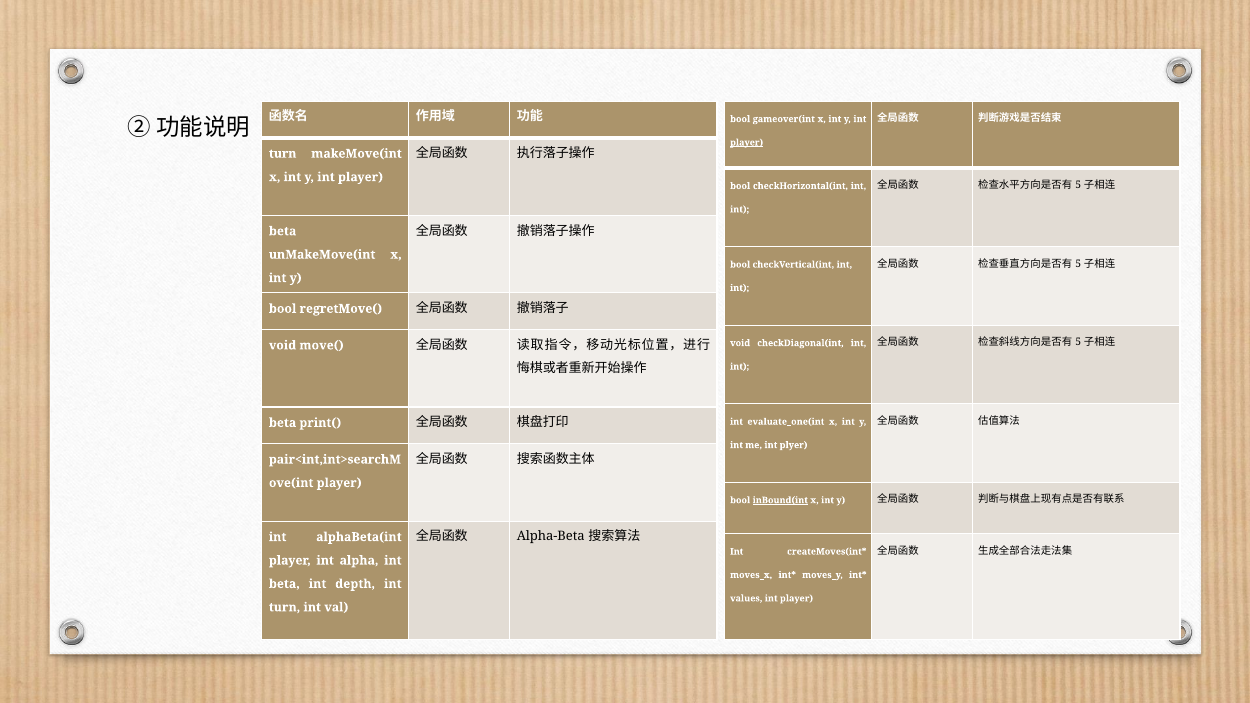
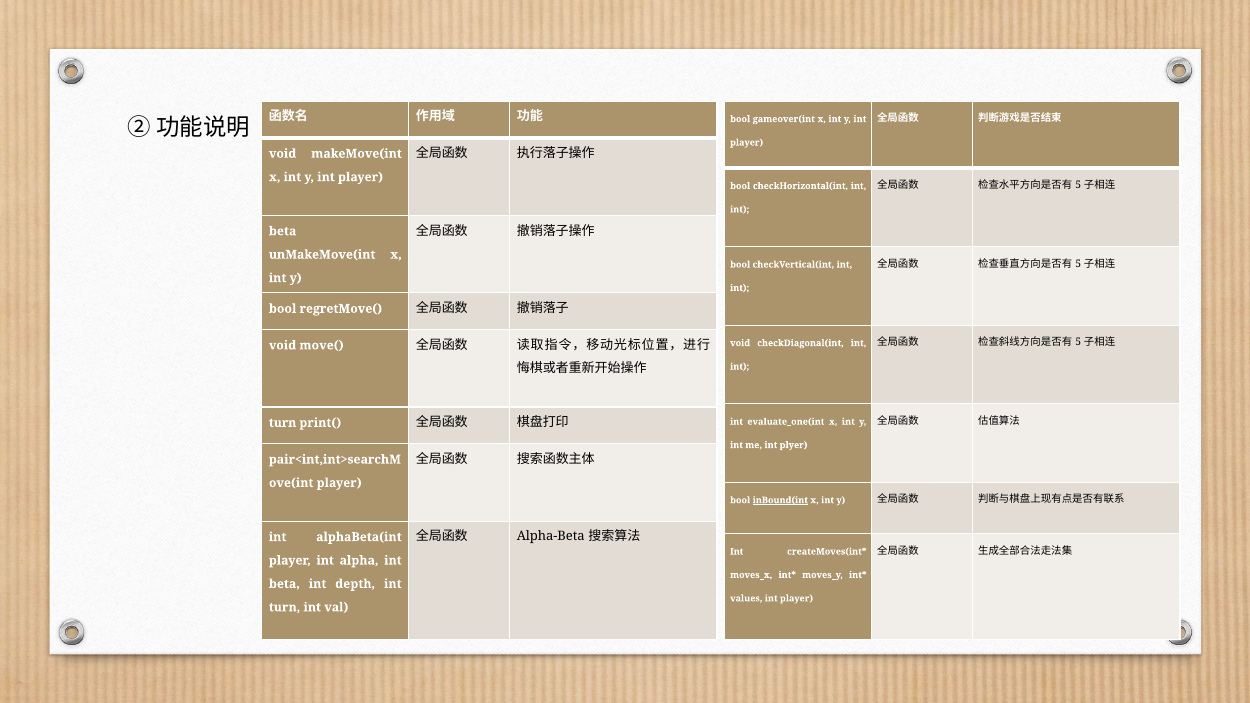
player underline: present -> none (747, 143)
turn: turn -> void (283, 154)
beta: beta -> turn (283, 423)
